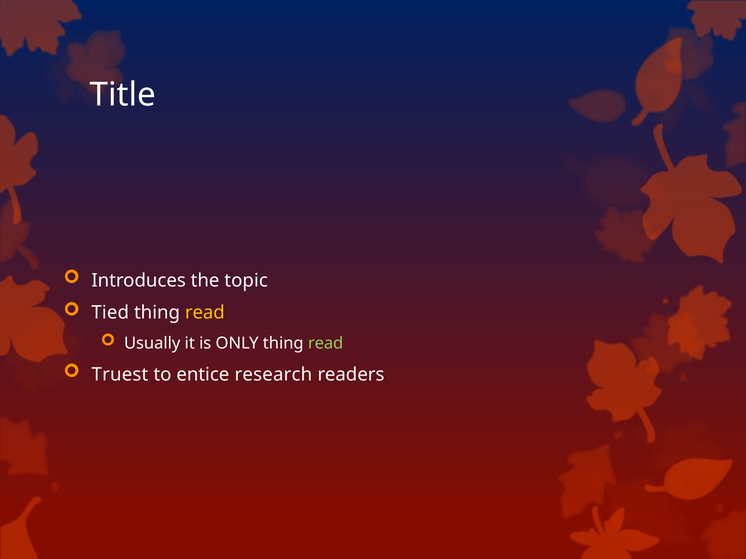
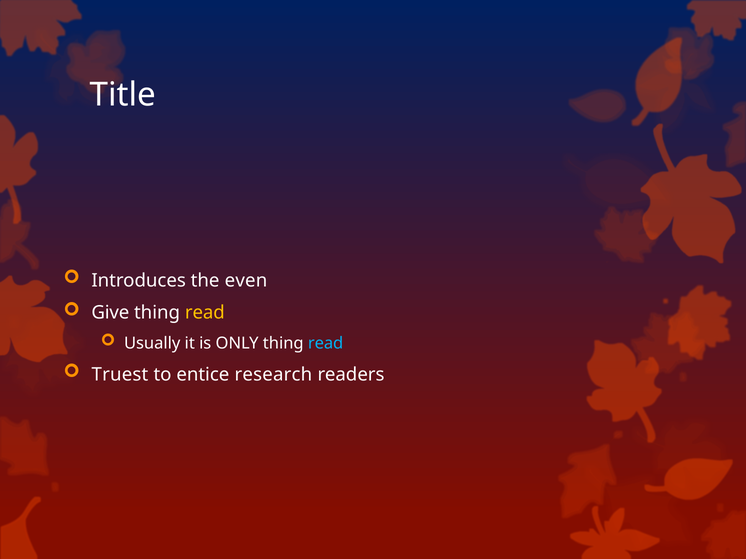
topic: topic -> even (246, 281)
Tied: Tied -> Give (110, 313)
read colour: light green -> light blue (326, 343)
